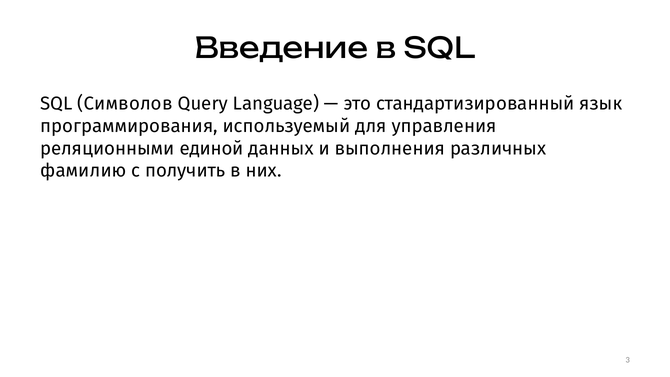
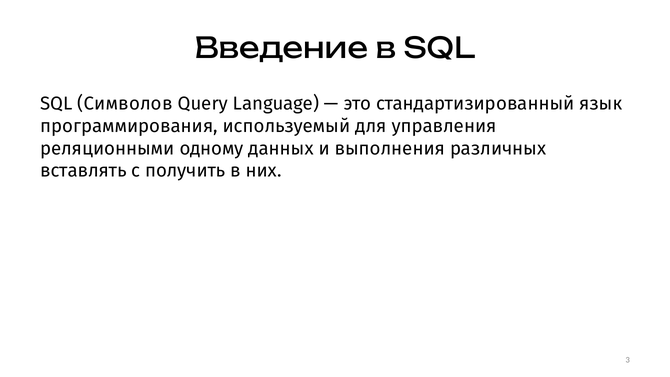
единой: единой -> одному (212, 148)
фамилию: фамилию -> вставлять (83, 171)
